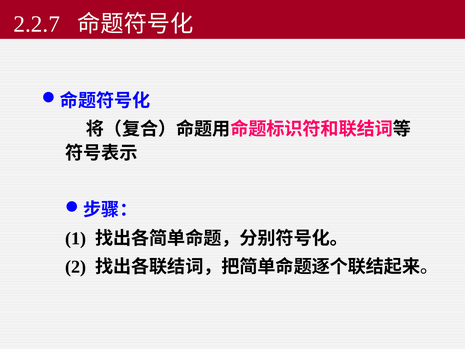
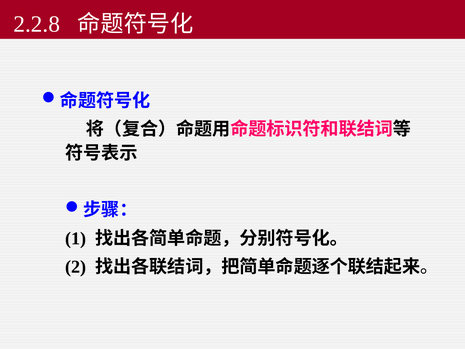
2.2.7: 2.2.7 -> 2.2.8 (37, 24)
